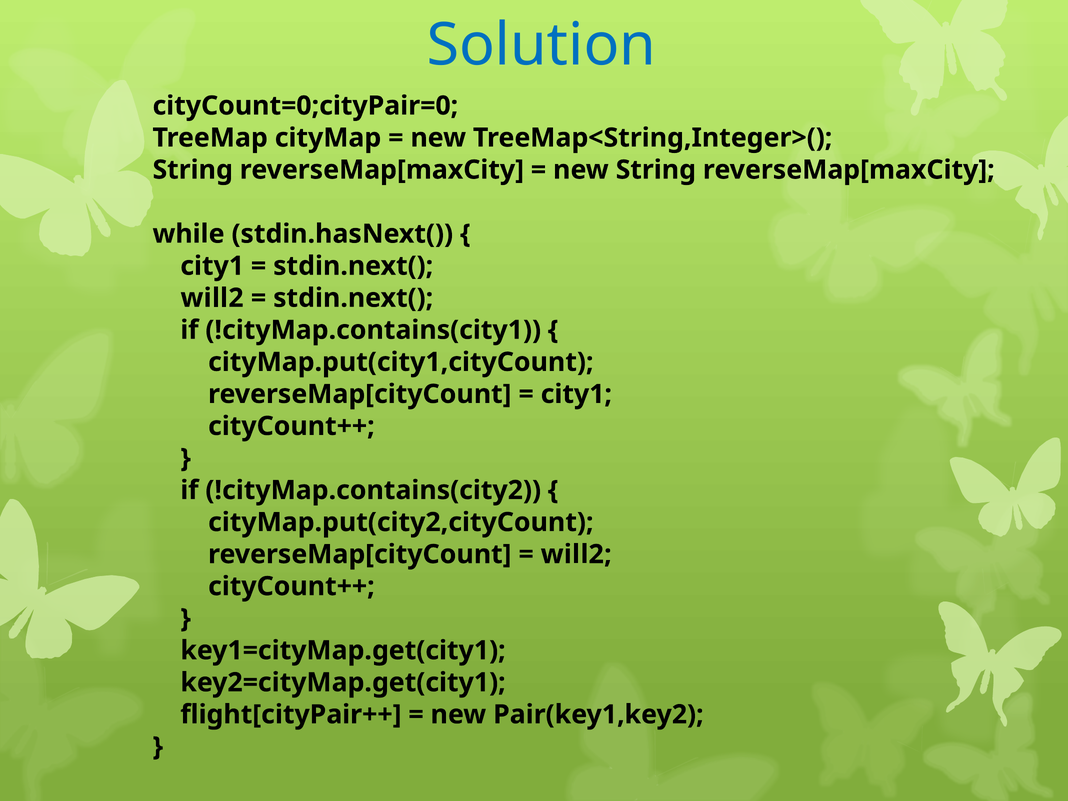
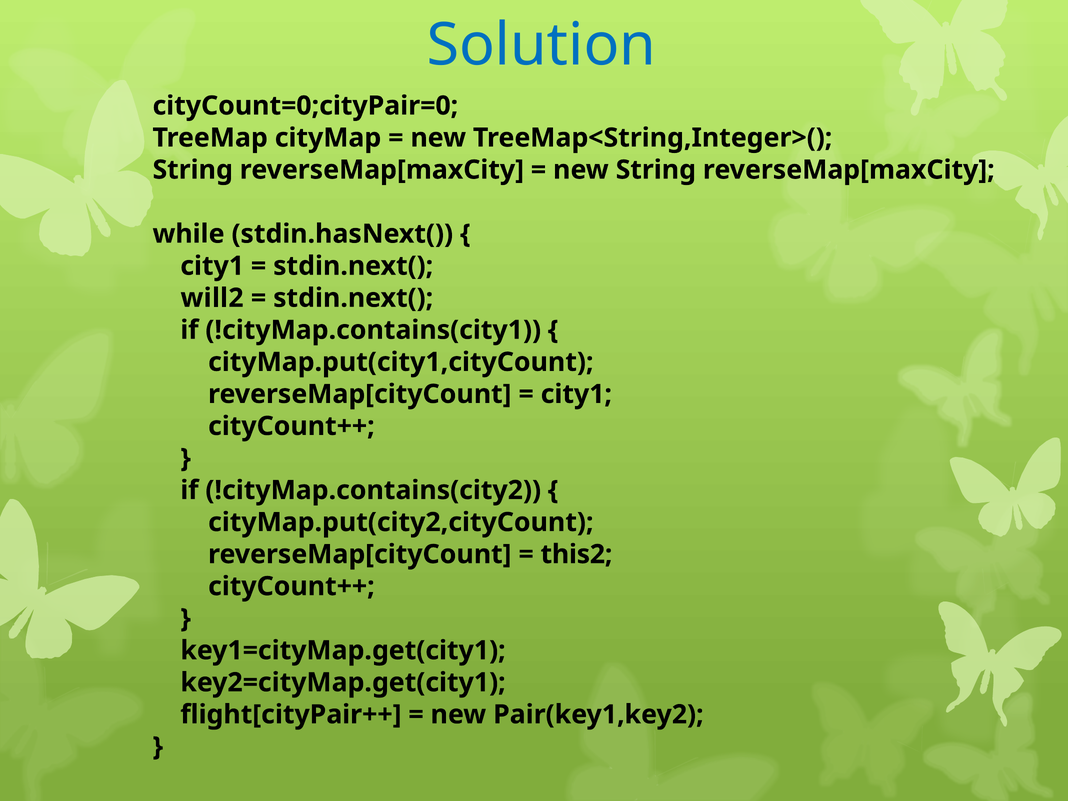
will2: will2 -> this2 (576, 554)
